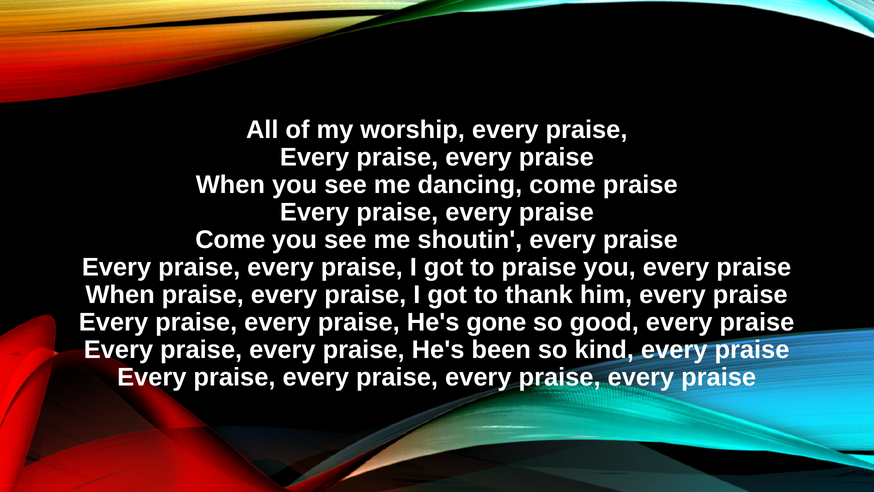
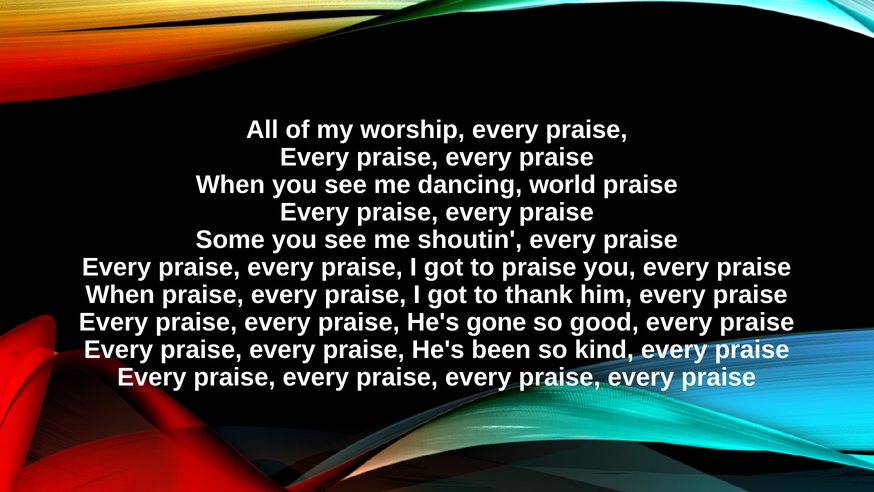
dancing come: come -> world (563, 185)
Come: Come -> Some (230, 240)
